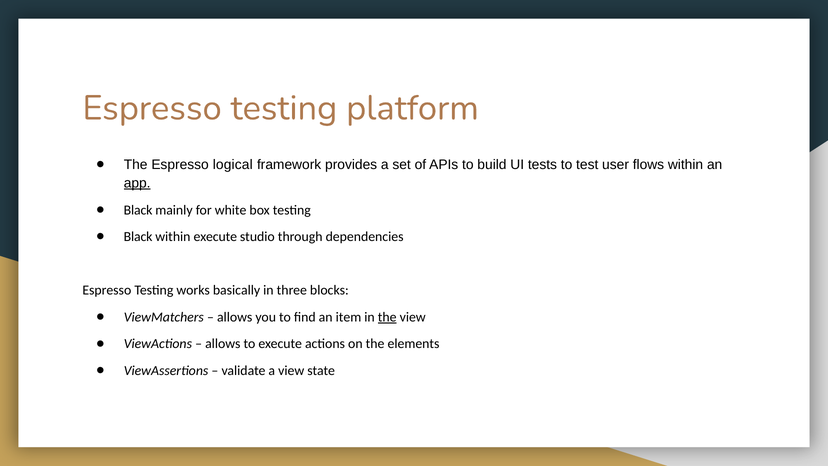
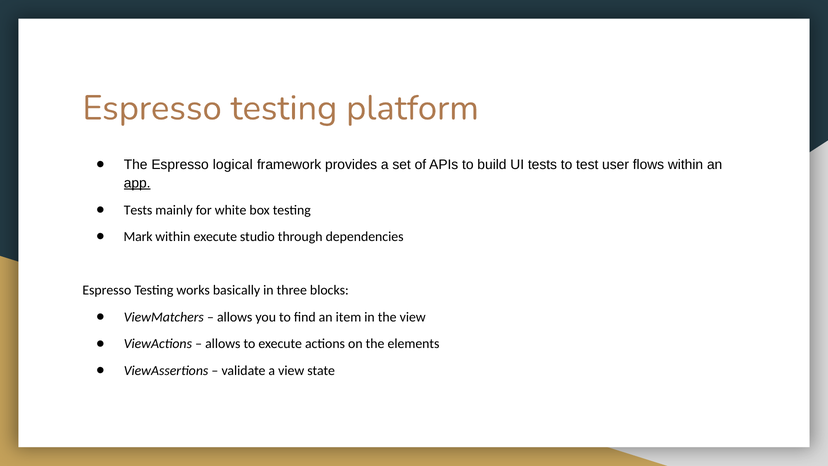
Black: Black -> Tests (138, 210)
Black: Black -> Mark (138, 237)
the underline: present -> none (387, 317)
